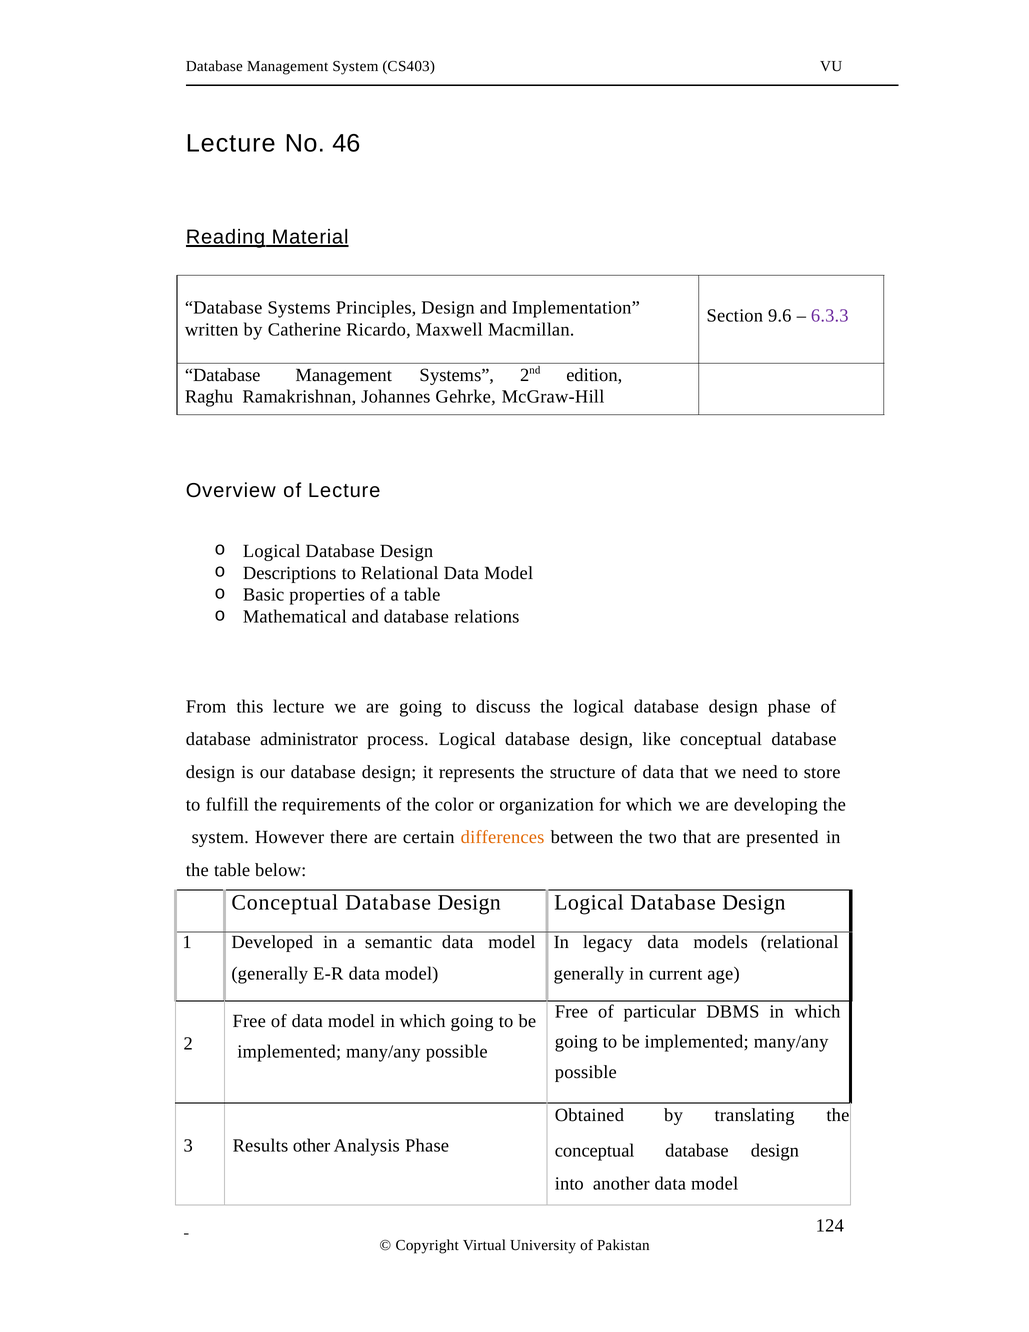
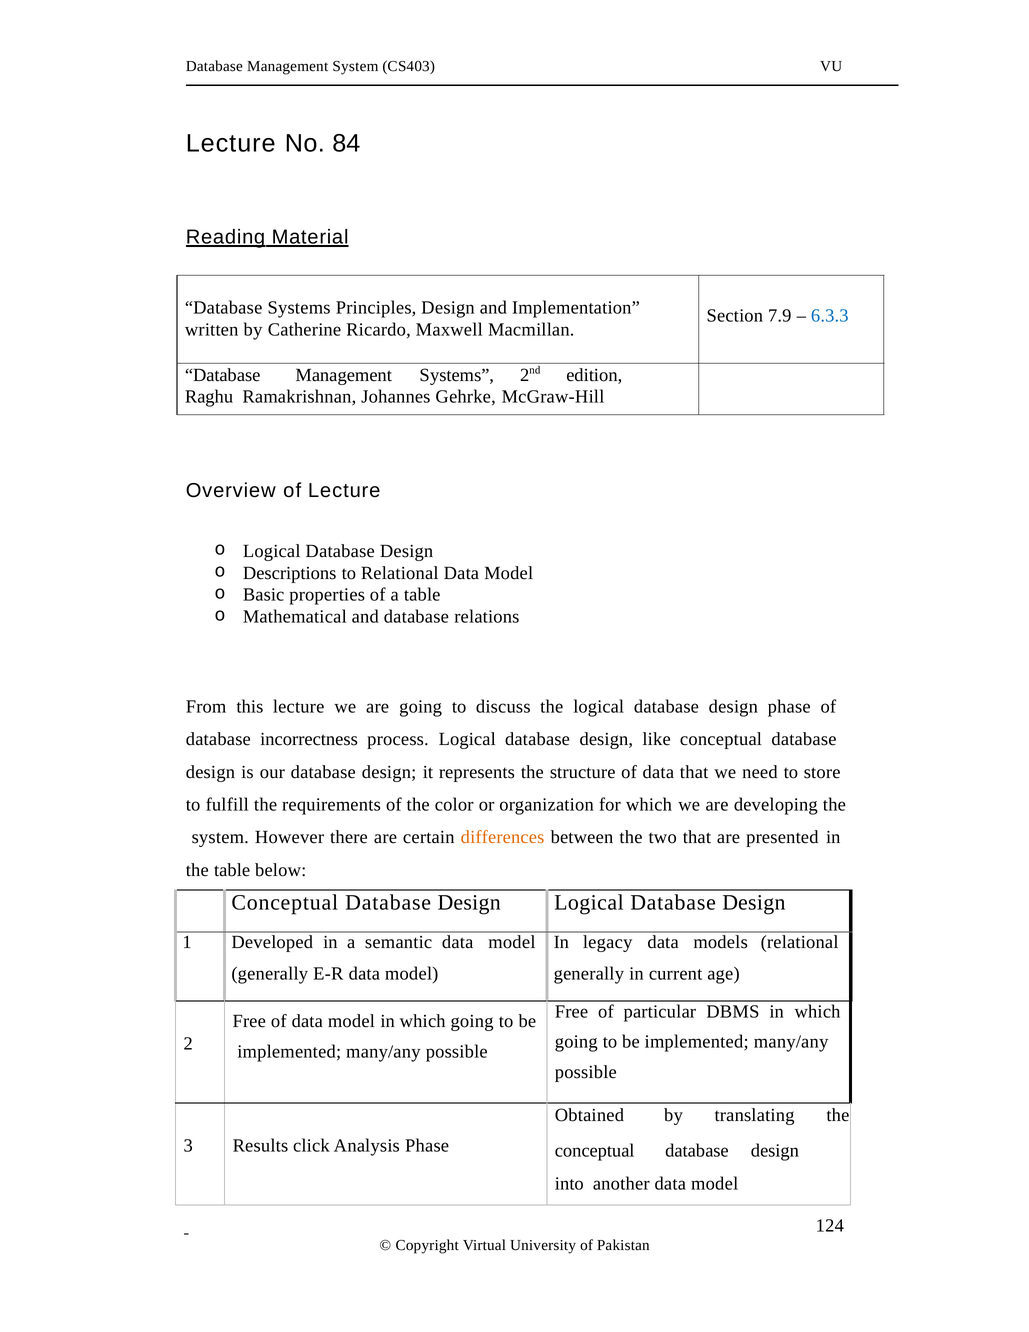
46: 46 -> 84 (346, 143)
9.6: 9.6 -> 7.9 (780, 315)
6.3.3 colour: purple -> blue (830, 315)
administrator: administrator -> incorrectness (309, 739)
other: other -> click (311, 1145)
